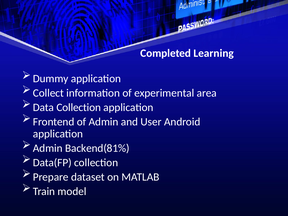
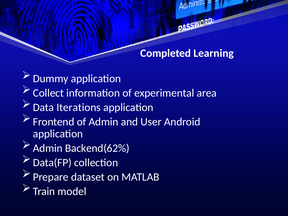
Data Collection: Collection -> Iterations (79, 107)
Backend(81%: Backend(81% -> Backend(62% (97, 148)
